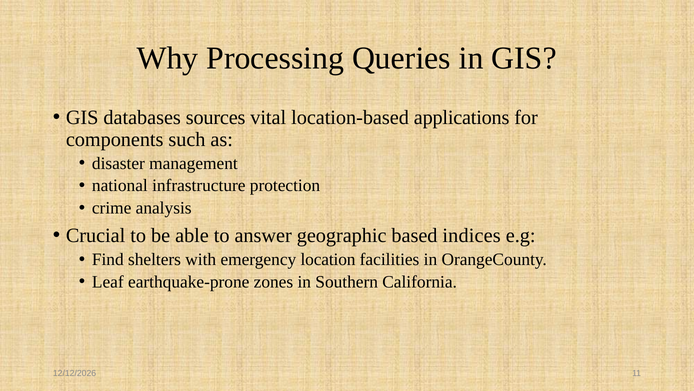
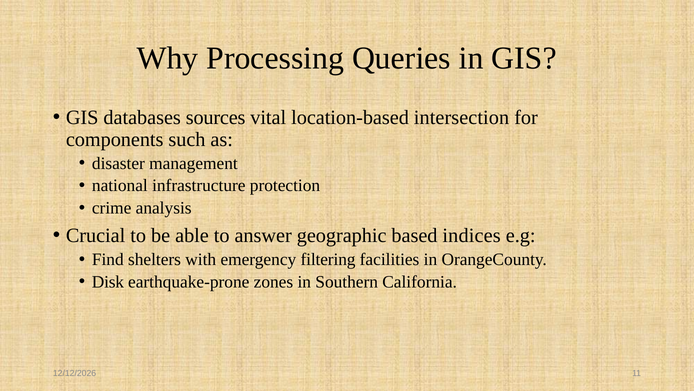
applications: applications -> intersection (462, 117)
location: location -> filtering (328, 259)
Leaf: Leaf -> Disk (108, 281)
